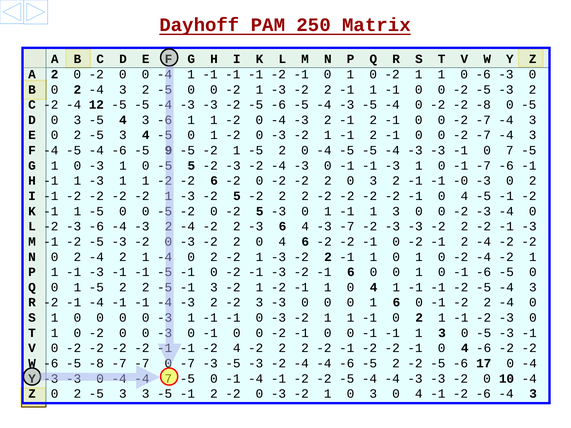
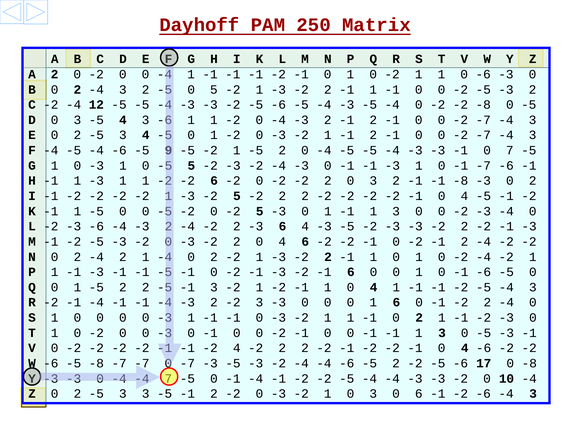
0: 0 -> 5 (214, 90)
-1 -0: -0 -> -8 (461, 181)
4 -3 -7: -7 -> -5 (347, 227)
17 0 -4: -4 -> -8 (529, 364)
3 0 4: 4 -> 6 (419, 394)
